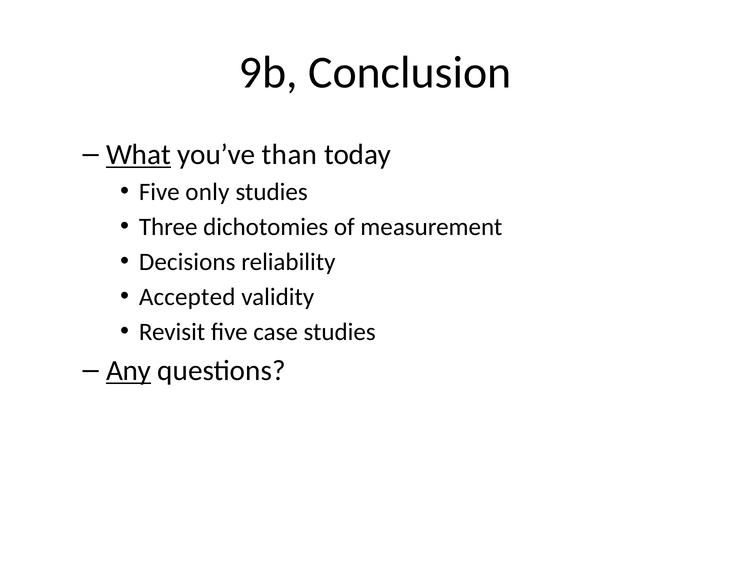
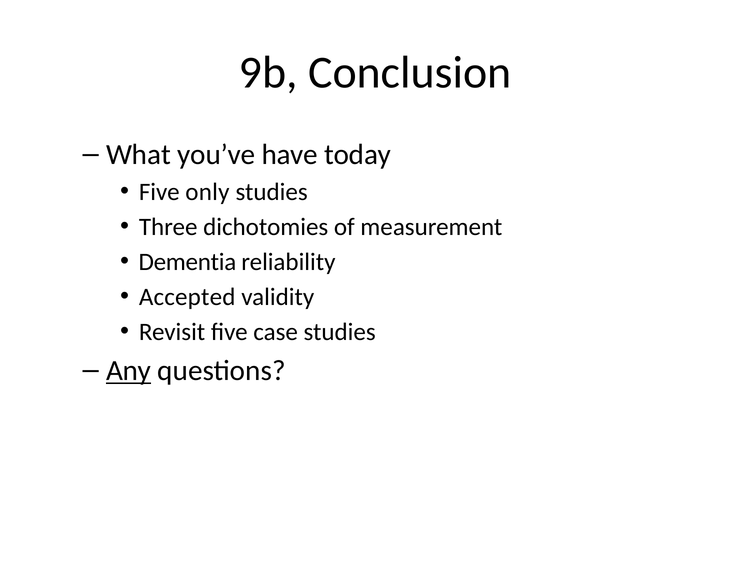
What underline: present -> none (138, 155)
than: than -> have (290, 155)
Decisions: Decisions -> Dementia (187, 262)
